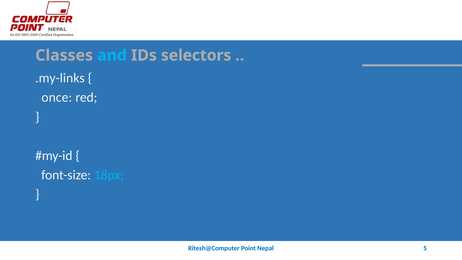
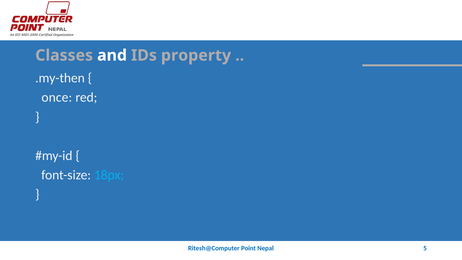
and colour: light blue -> white (112, 55)
selectors: selectors -> property (196, 55)
.my-links: .my-links -> .my-then (60, 78)
